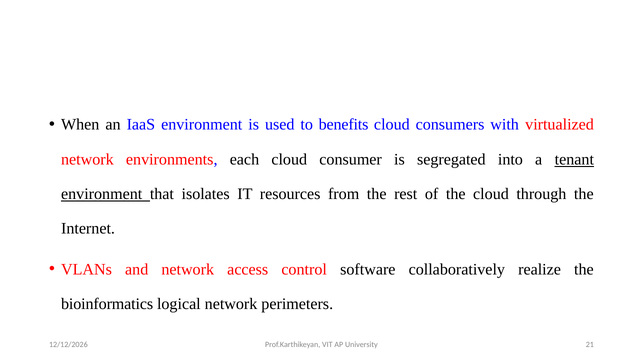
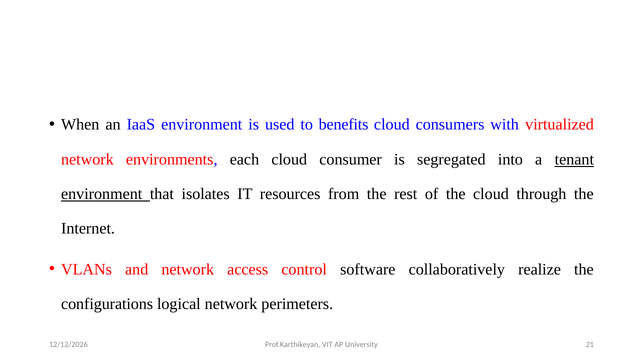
bioinformatics: bioinformatics -> configurations (107, 304)
